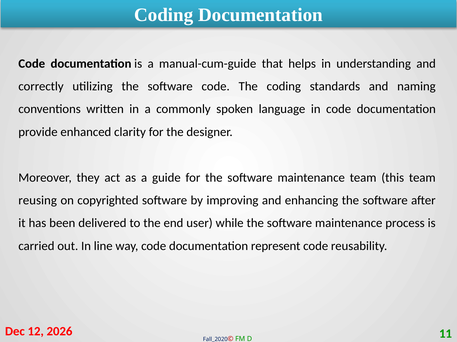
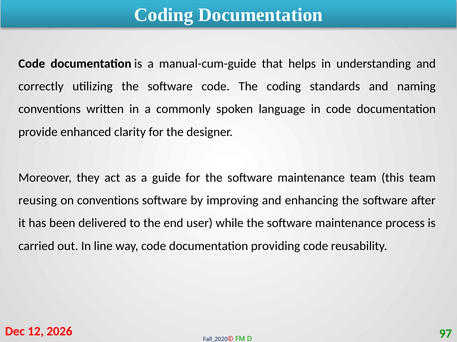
on copyrighted: copyrighted -> conventions (108, 201)
represent: represent -> providing (276, 246)
11: 11 -> 97 (446, 334)
